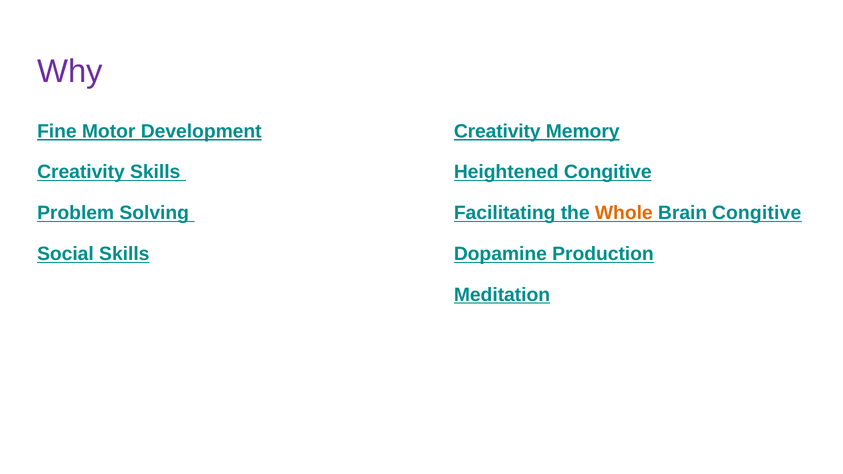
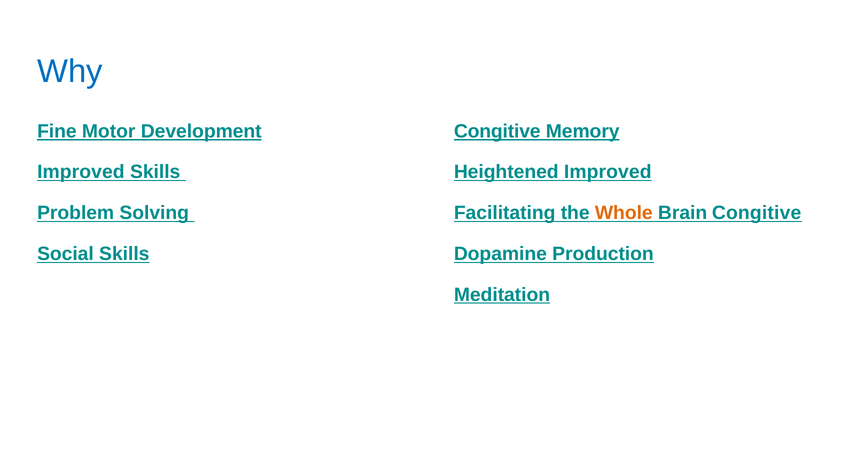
Why colour: purple -> blue (70, 71)
Creativity: Creativity -> Congitive (497, 131)
Creativity: Creativity -> Improved (81, 172)
Heightened Congitive: Congitive -> Improved (608, 172)
